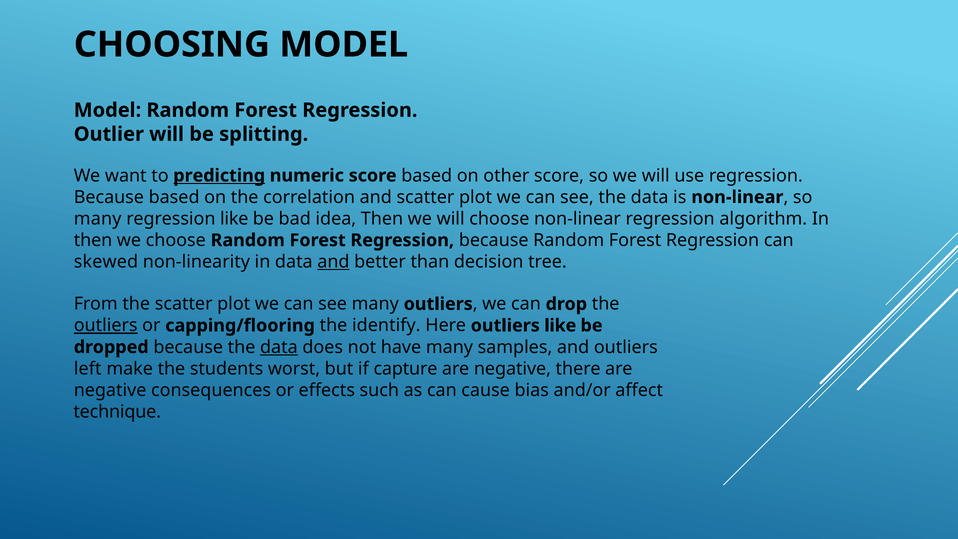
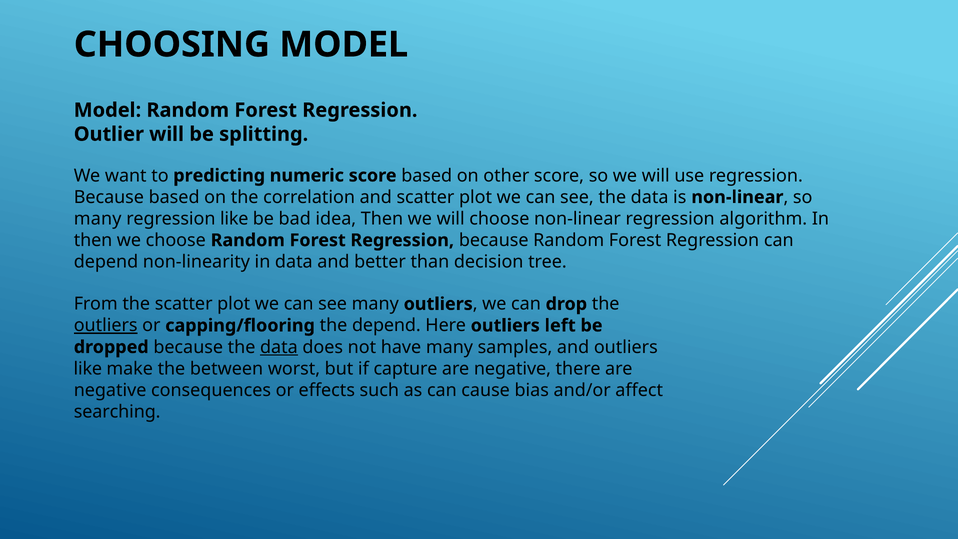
predicting underline: present -> none (219, 176)
skewed: skewed -> depend (106, 262)
and underline: present -> none (333, 262)
the identify: identify -> depend (386, 325)
outliers like: like -> left (560, 325)
left: left -> like (88, 369)
students: students -> between (227, 369)
technique: technique -> searching (117, 412)
